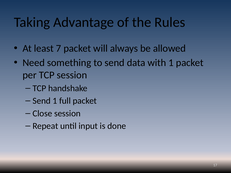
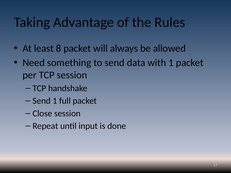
7: 7 -> 8 (59, 48)
